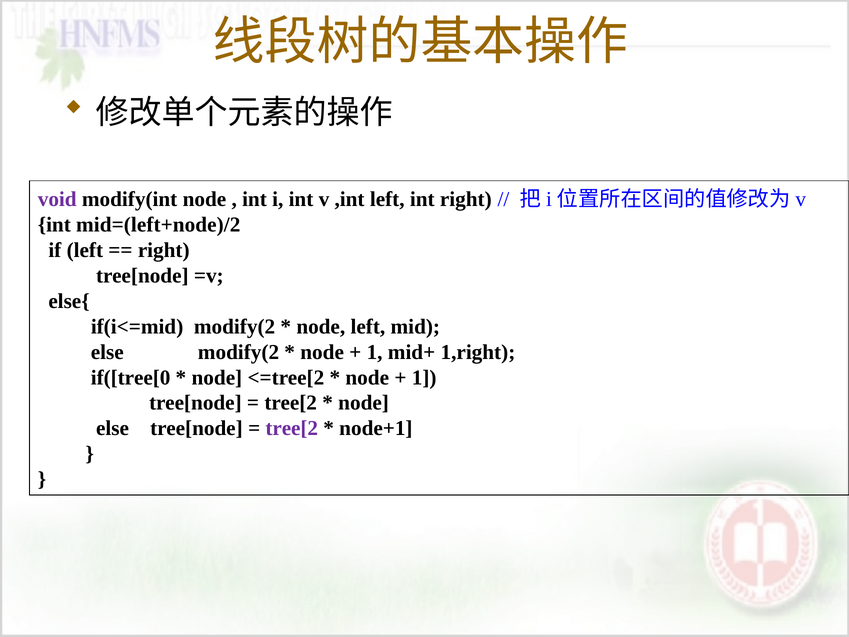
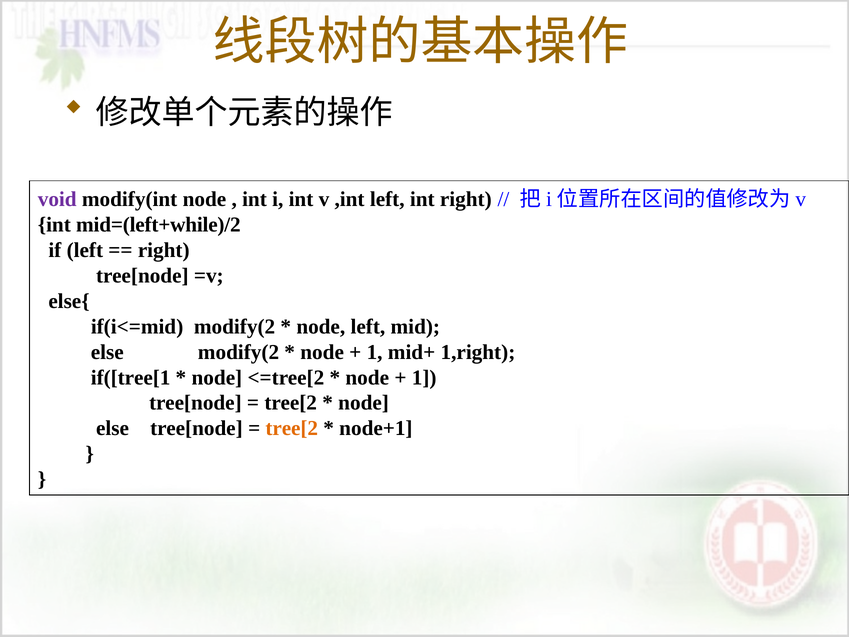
mid=(left+node)/2: mid=(left+node)/2 -> mid=(left+while)/2 (158, 225)
if([tree[0: if([tree[0 -> if([tree[1 (131, 377)
tree[2 colour: purple -> orange (292, 428)
